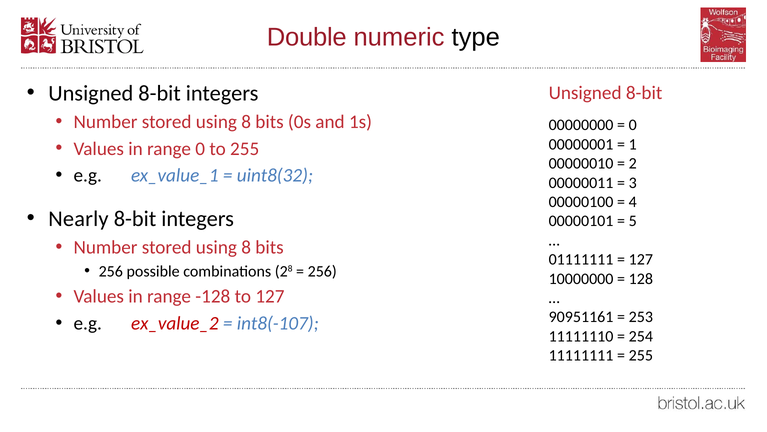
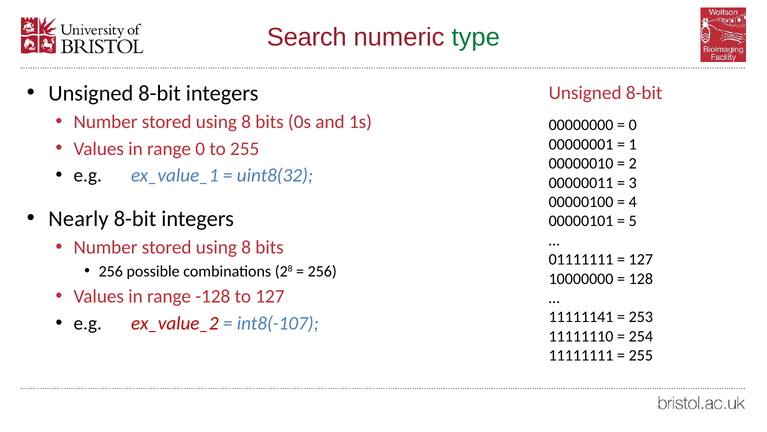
Double: Double -> Search (307, 37)
type colour: black -> green (476, 37)
90951161: 90951161 -> 11111141 (581, 317)
